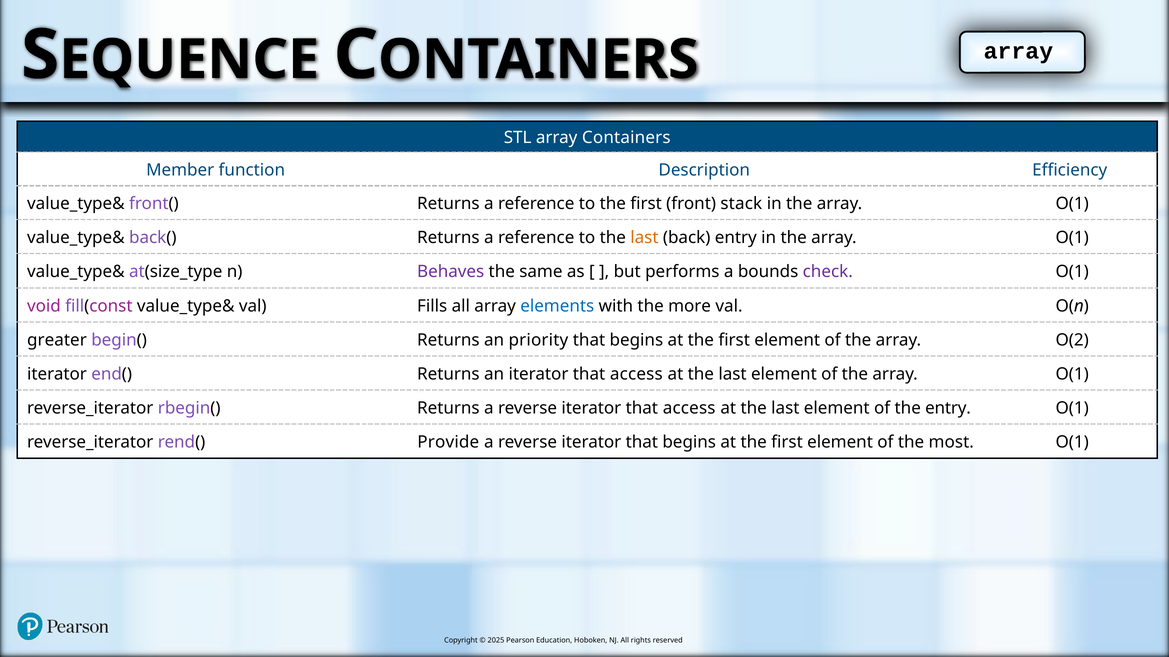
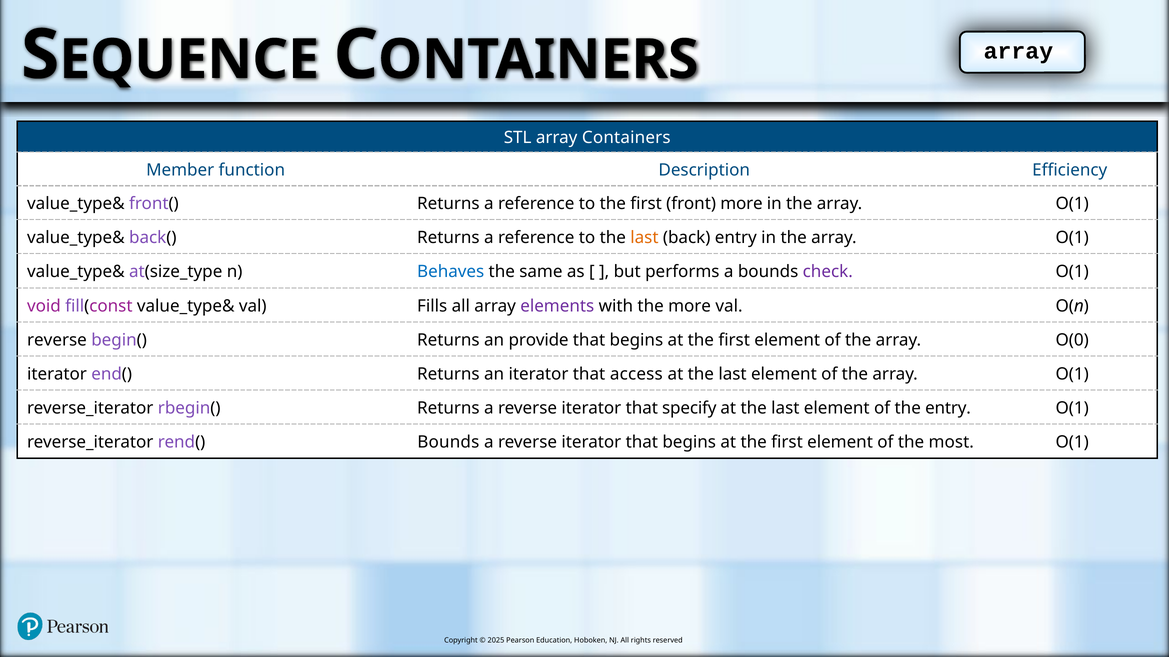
front stack: stack -> more (741, 204)
Behaves colour: purple -> blue (451, 272)
elements colour: blue -> purple (557, 306)
greater: greater -> reverse (57, 340)
priority: priority -> provide (539, 340)
O(2: O(2 -> O(0 (1072, 340)
reverse iterator that access: access -> specify (689, 408)
rend( Provide: Provide -> Bounds (448, 442)
